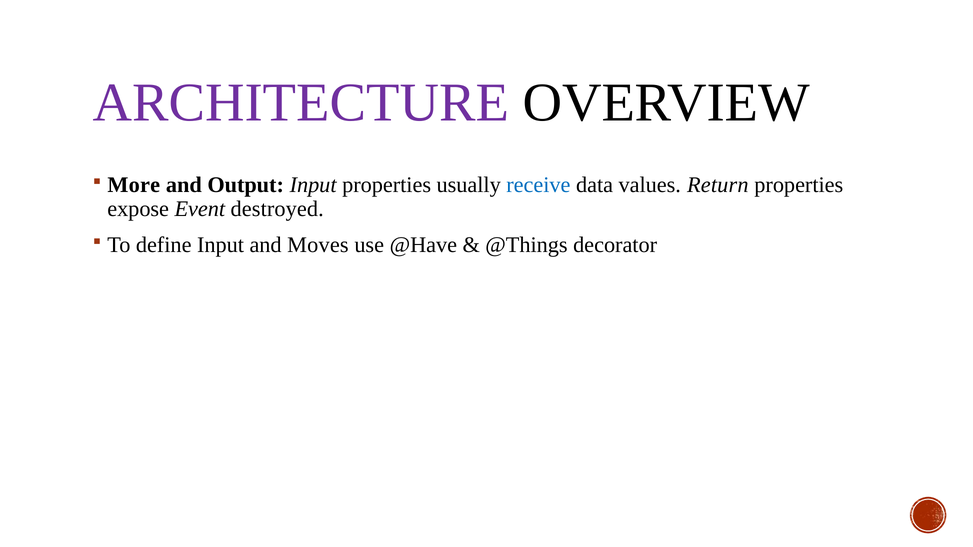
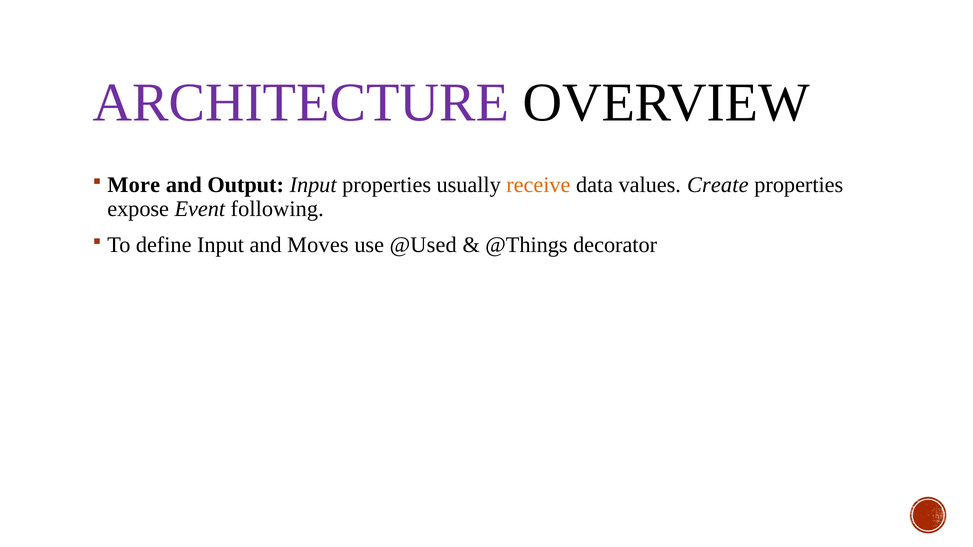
receive colour: blue -> orange (538, 185)
Return: Return -> Create (718, 185)
destroyed: destroyed -> following (277, 209)
@Have: @Have -> @Used (423, 245)
